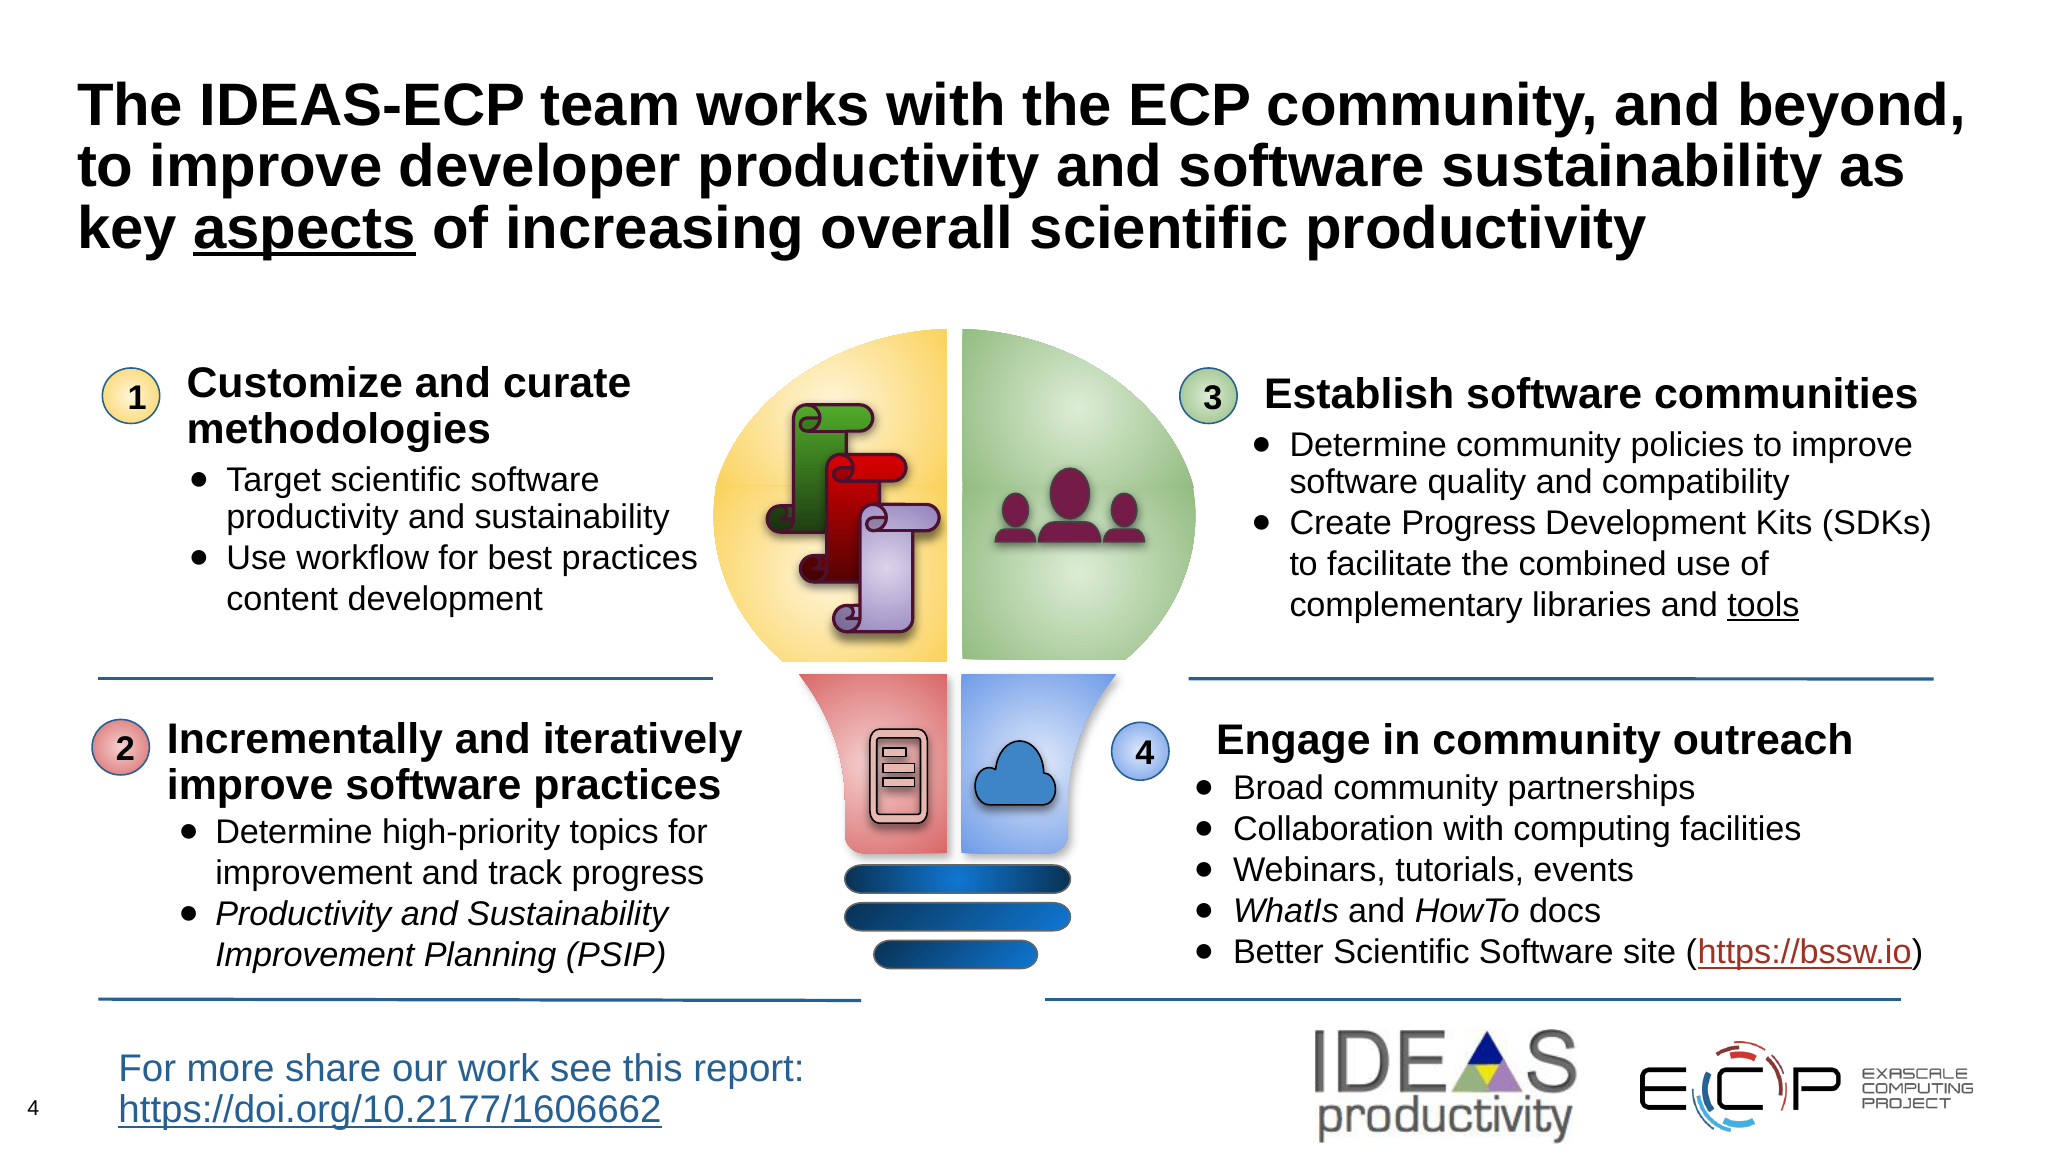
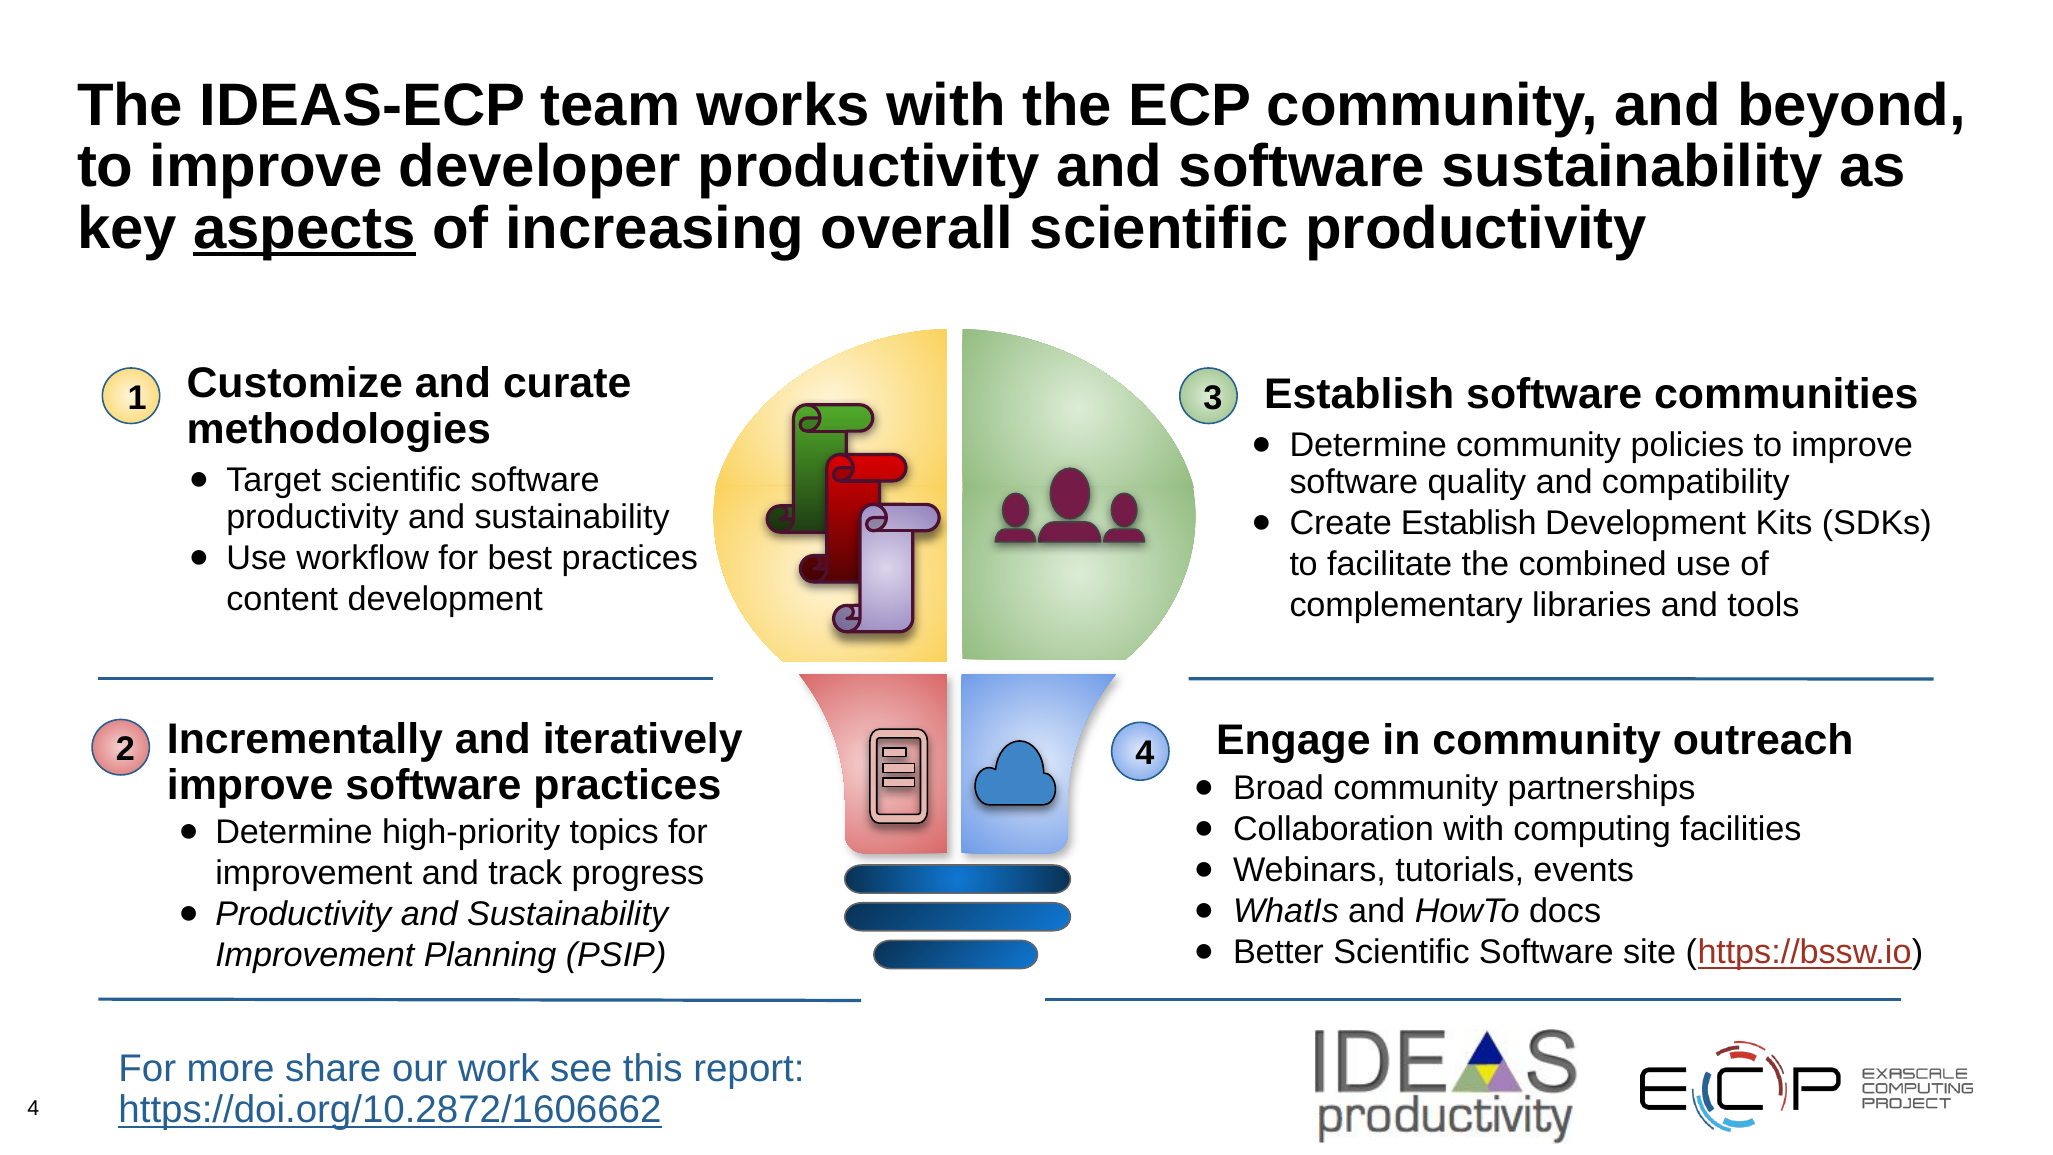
Create Progress: Progress -> Establish (1469, 524)
tools underline: present -> none (1763, 606)
https://doi.org/10.2177/1606662: https://doi.org/10.2177/1606662 -> https://doi.org/10.2872/1606662 (390, 1110)
